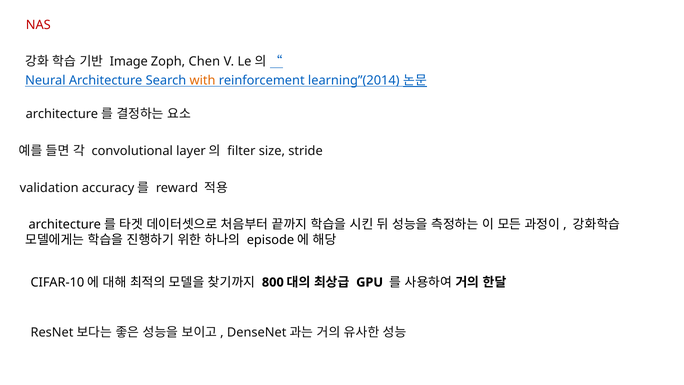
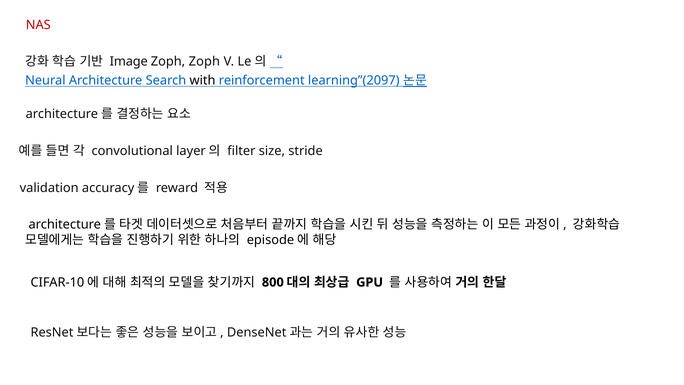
Zoph Chen: Chen -> Zoph (204, 62)
with colour: orange -> black (203, 80)
learning”(2014: learning”(2014 -> learning”(2097 (354, 80)
